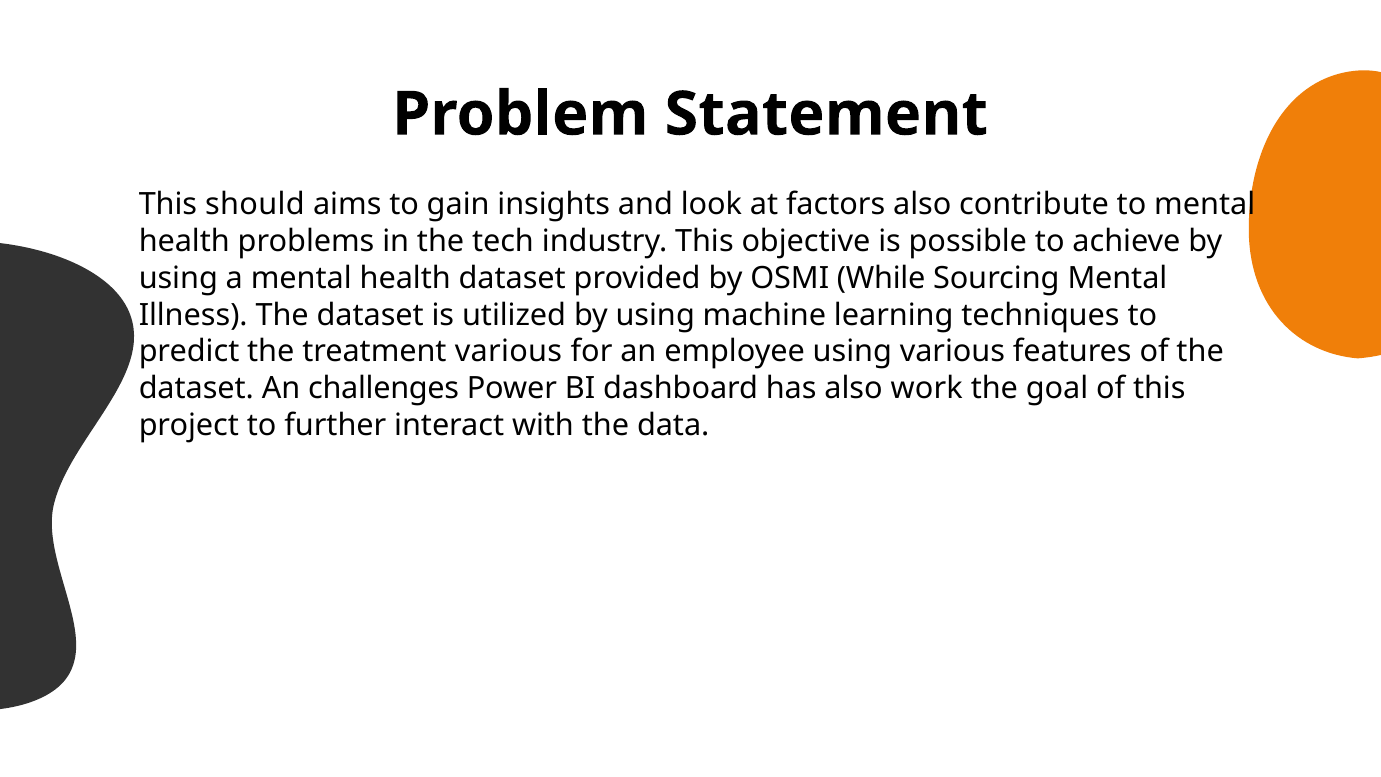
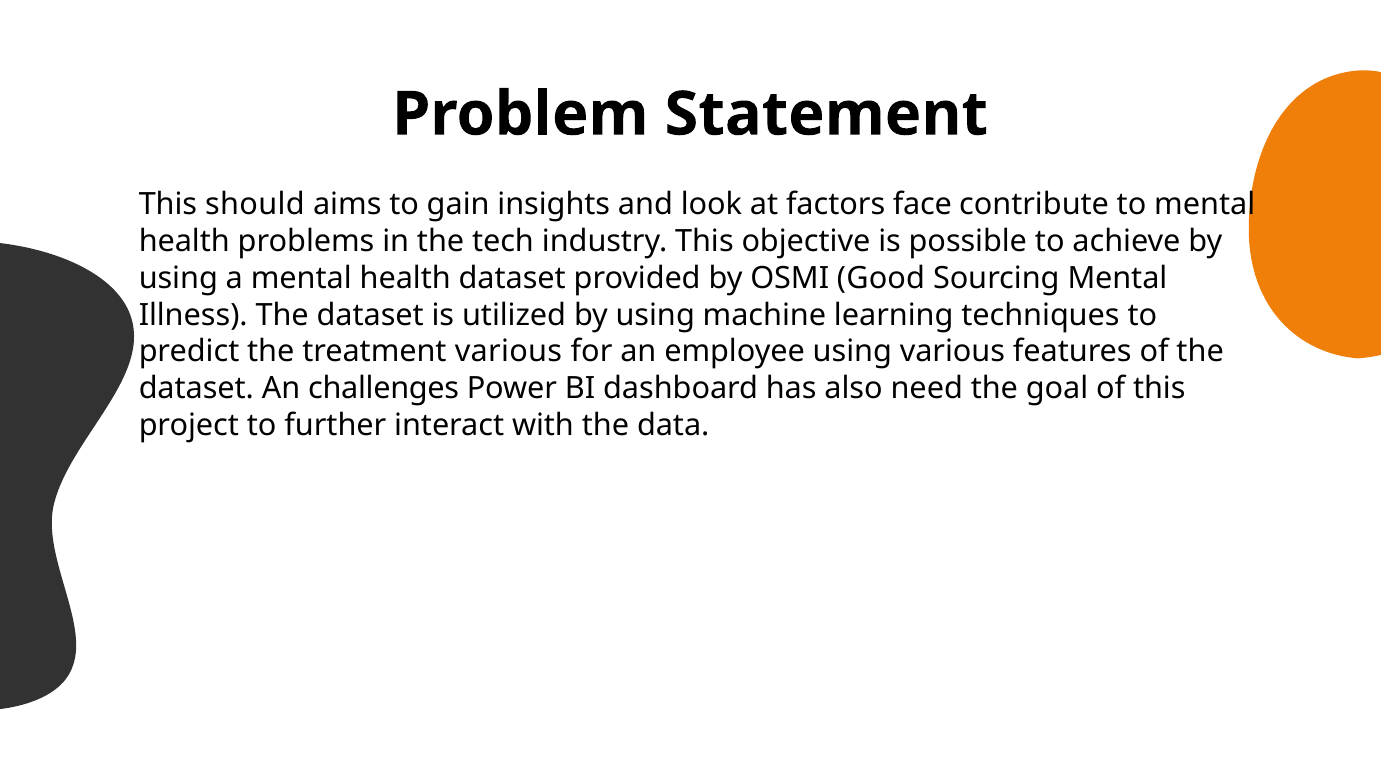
factors also: also -> face (922, 204)
While: While -> Good (881, 278)
work: work -> need (927, 388)
